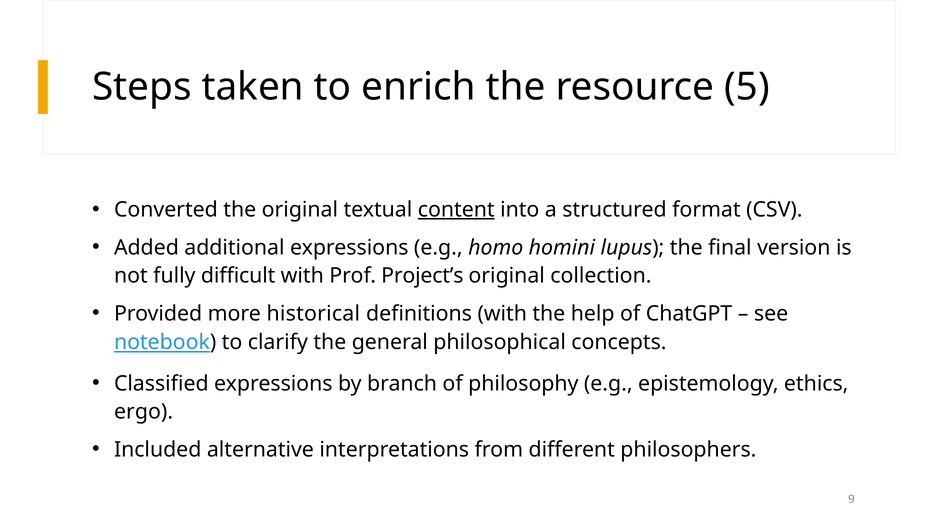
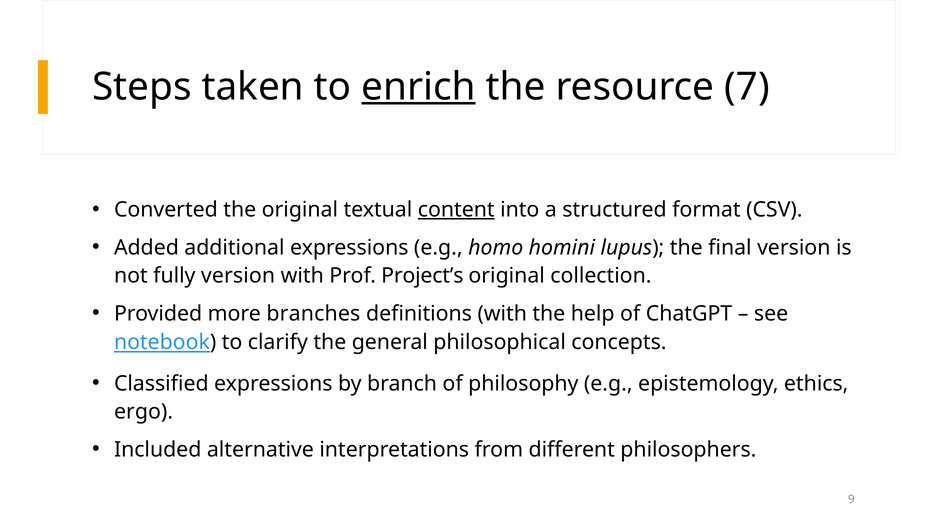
enrich underline: none -> present (419, 87)
5: 5 -> 7 (747, 87)
fully difficult: difficult -> version (238, 276)
historical: historical -> branches (313, 313)
